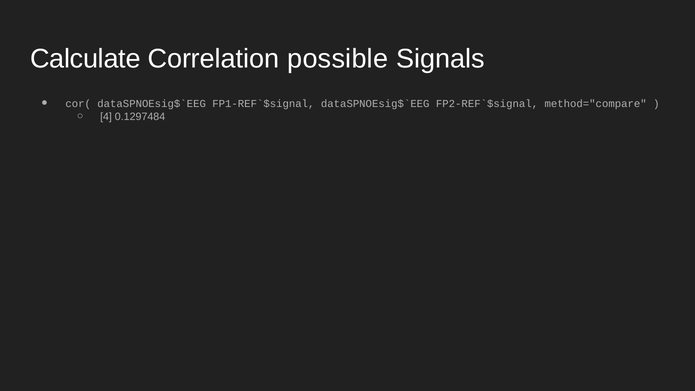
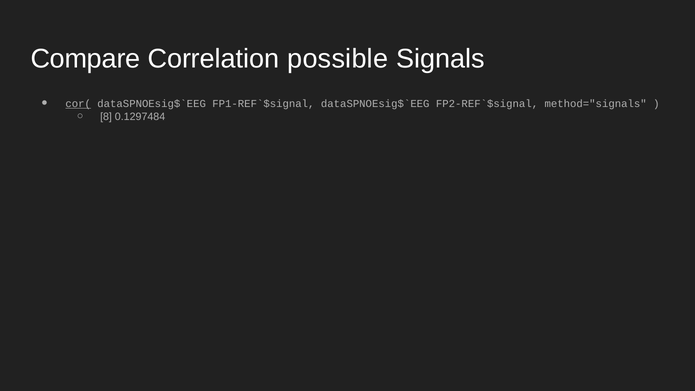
Calculate: Calculate -> Compare (85, 59)
cor( underline: none -> present (78, 104)
method="compare: method="compare -> method="signals (596, 104)
4: 4 -> 8 (106, 117)
